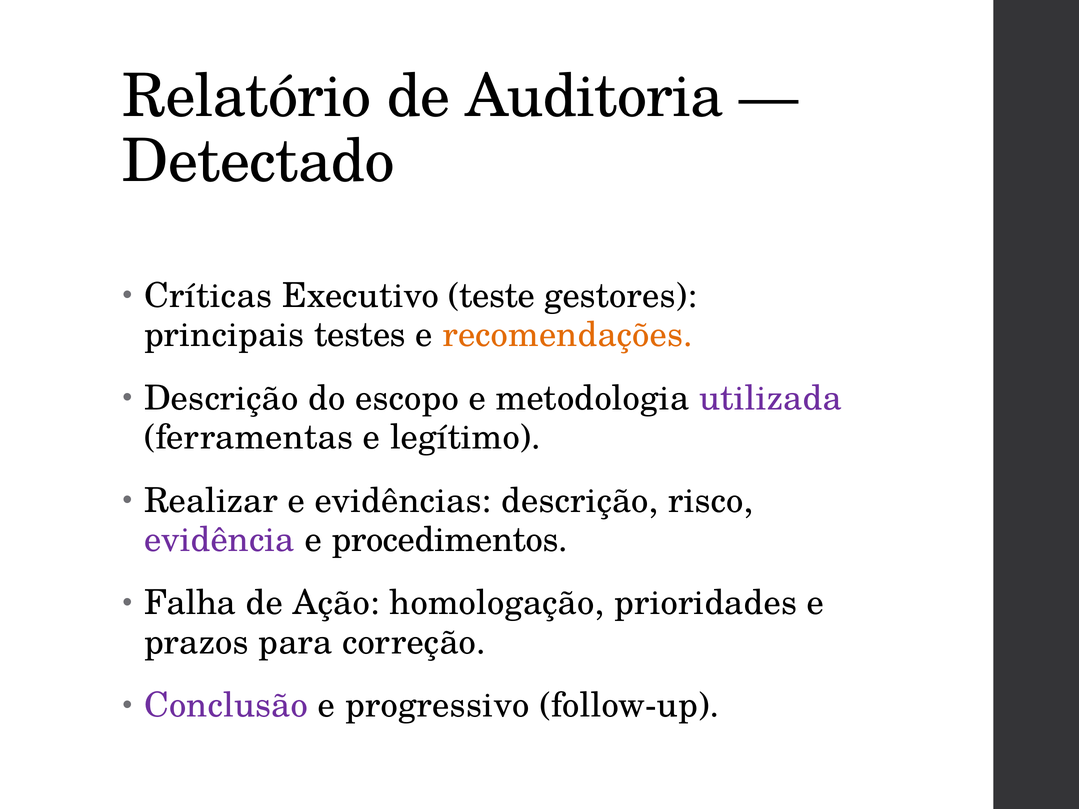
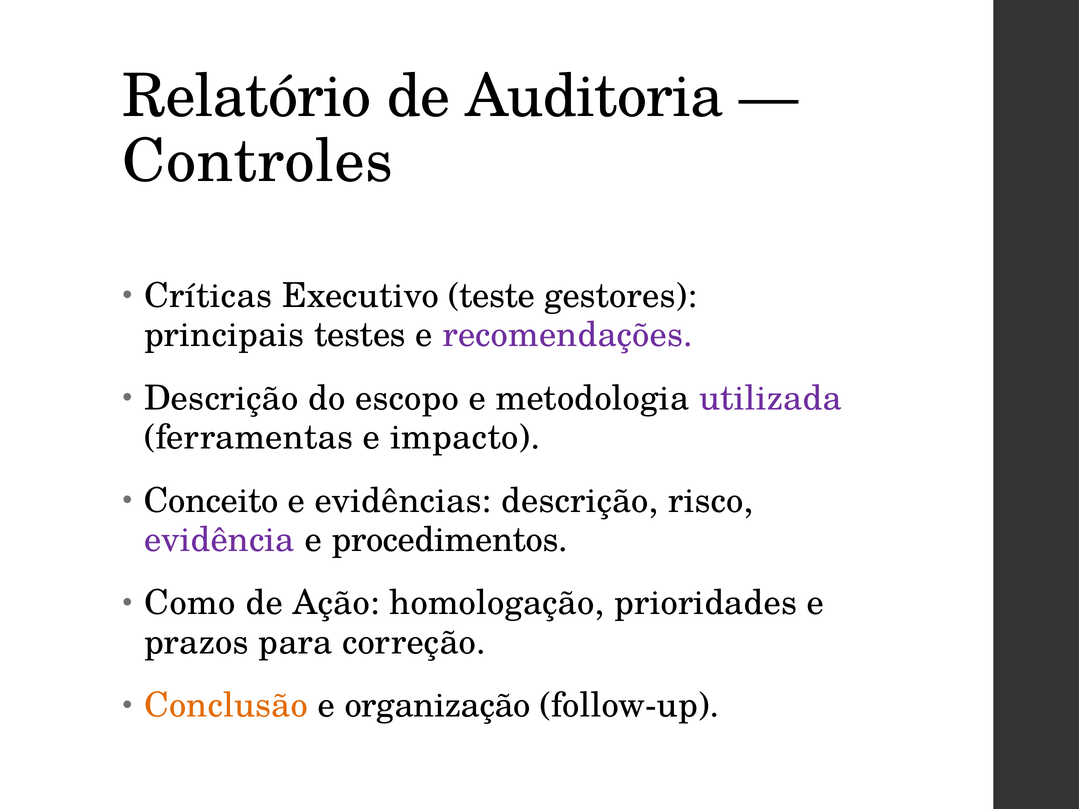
Detectado: Detectado -> Controles (258, 161)
recomendações colour: orange -> purple (568, 335)
legítimo: legítimo -> impacto (465, 438)
Realizar: Realizar -> Conceito (211, 501)
Falha: Falha -> Como (190, 603)
Conclusão colour: purple -> orange (226, 706)
progressivo: progressivo -> organização (438, 706)
